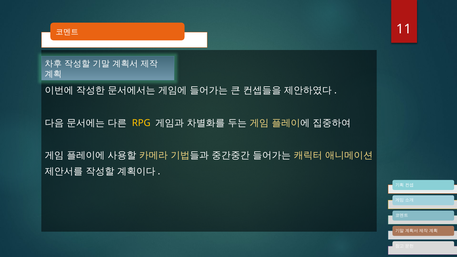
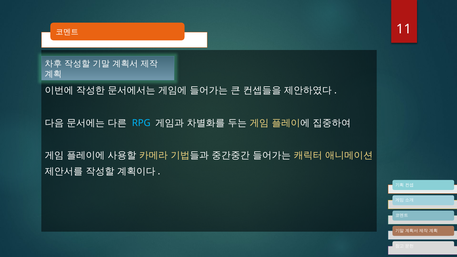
RPG colour: yellow -> light blue (141, 123)
